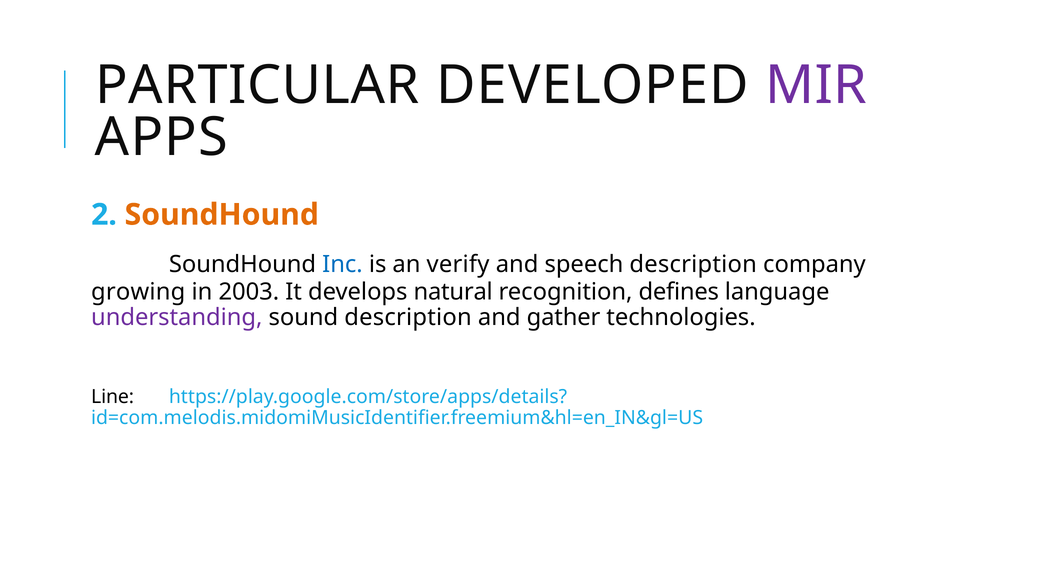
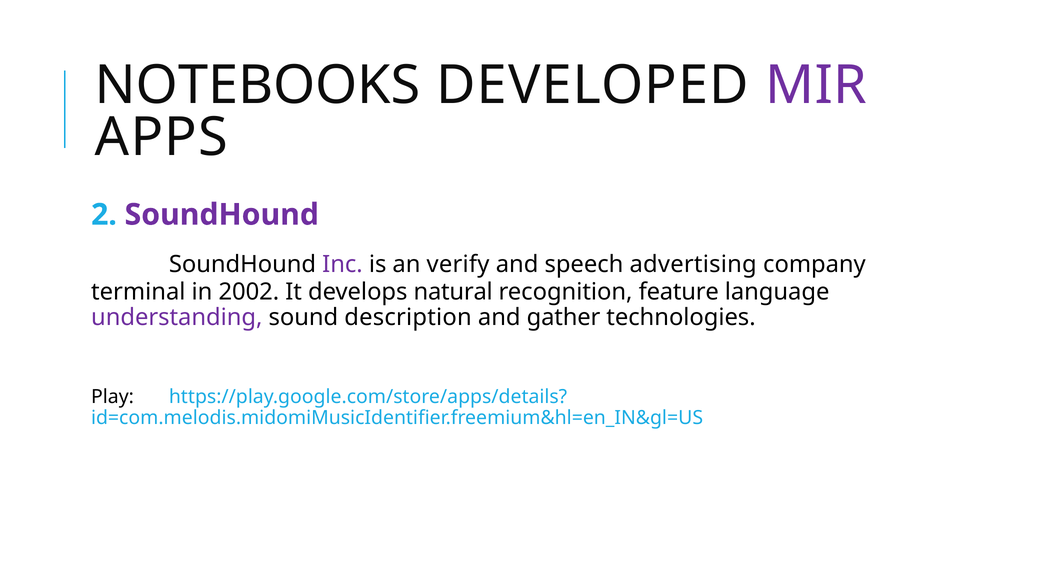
PARTICULAR: PARTICULAR -> NOTEBOOKS (258, 85)
SoundHound colour: orange -> purple (222, 215)
Inc colour: blue -> purple (342, 265)
speech description: description -> advertising (693, 265)
growing: growing -> terminal (138, 292)
2003: 2003 -> 2002 (249, 292)
defines: defines -> feature (679, 292)
Line: Line -> Play (113, 397)
